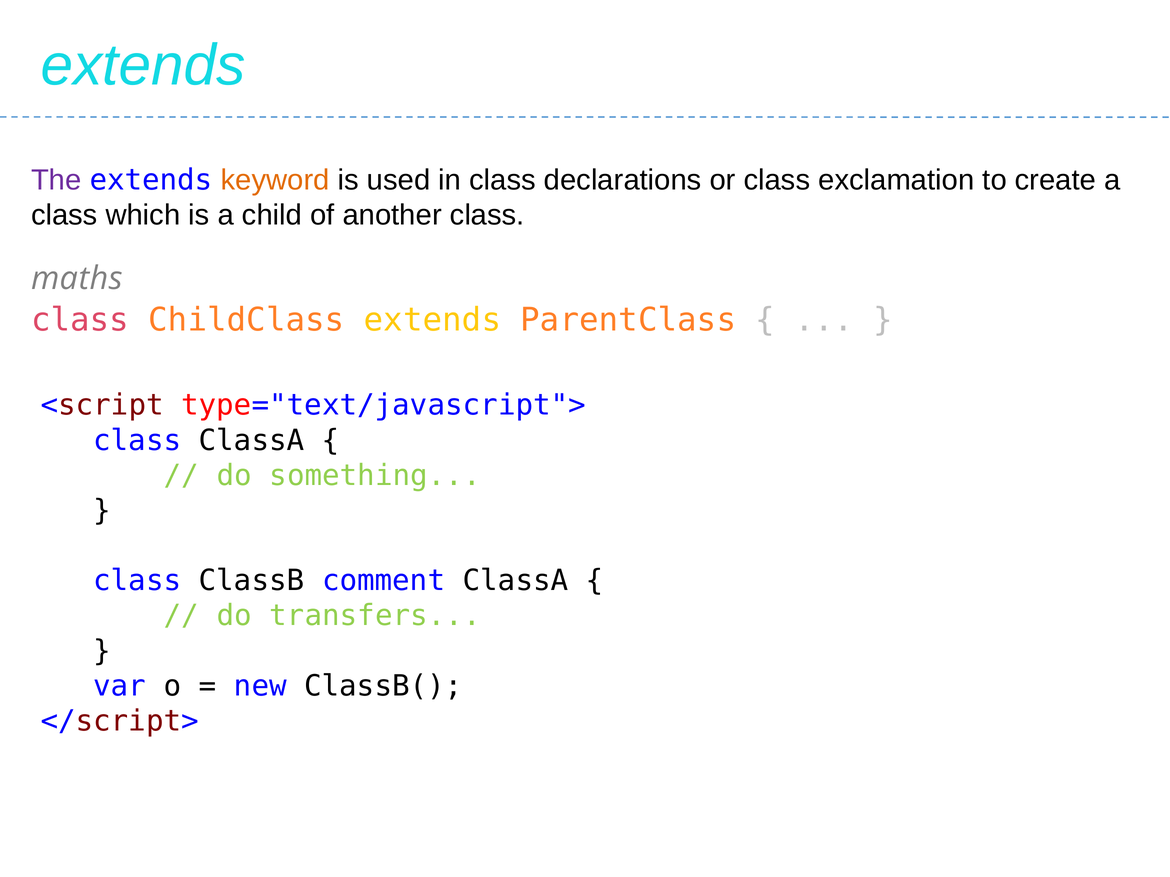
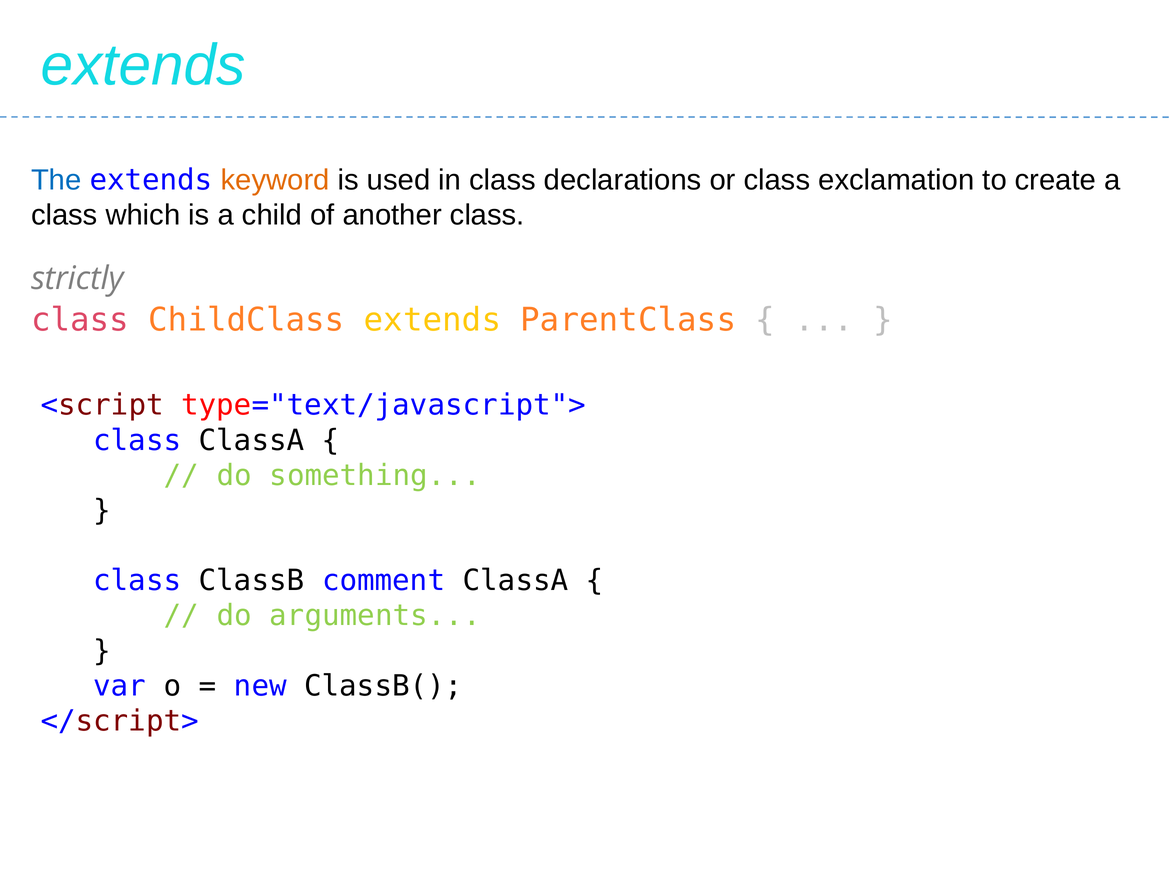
The colour: purple -> blue (56, 180)
maths: maths -> strictly (77, 279)
transfers: transfers -> arguments (375, 616)
